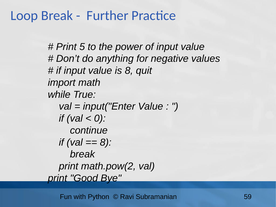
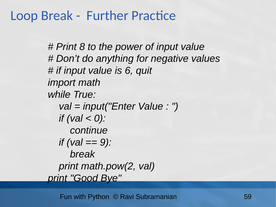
5: 5 -> 8 (82, 47)
is 8: 8 -> 6 (129, 71)
8: 8 -> 9 (106, 142)
